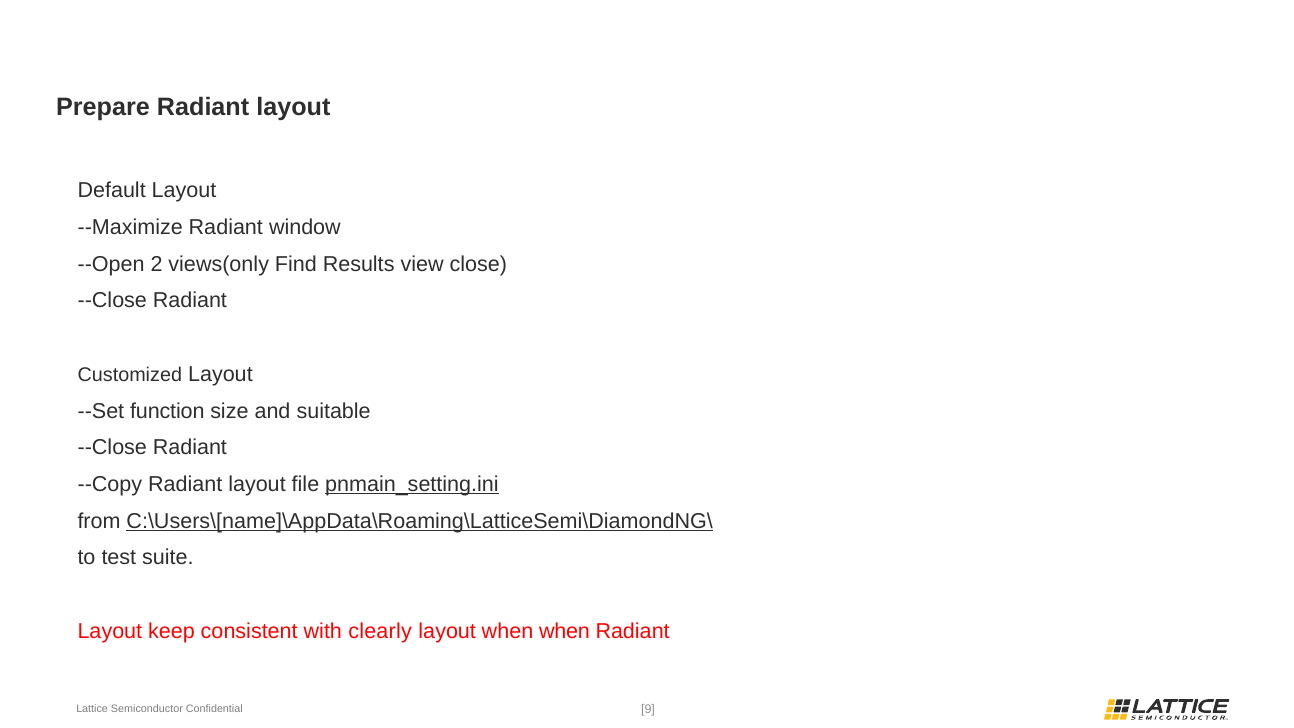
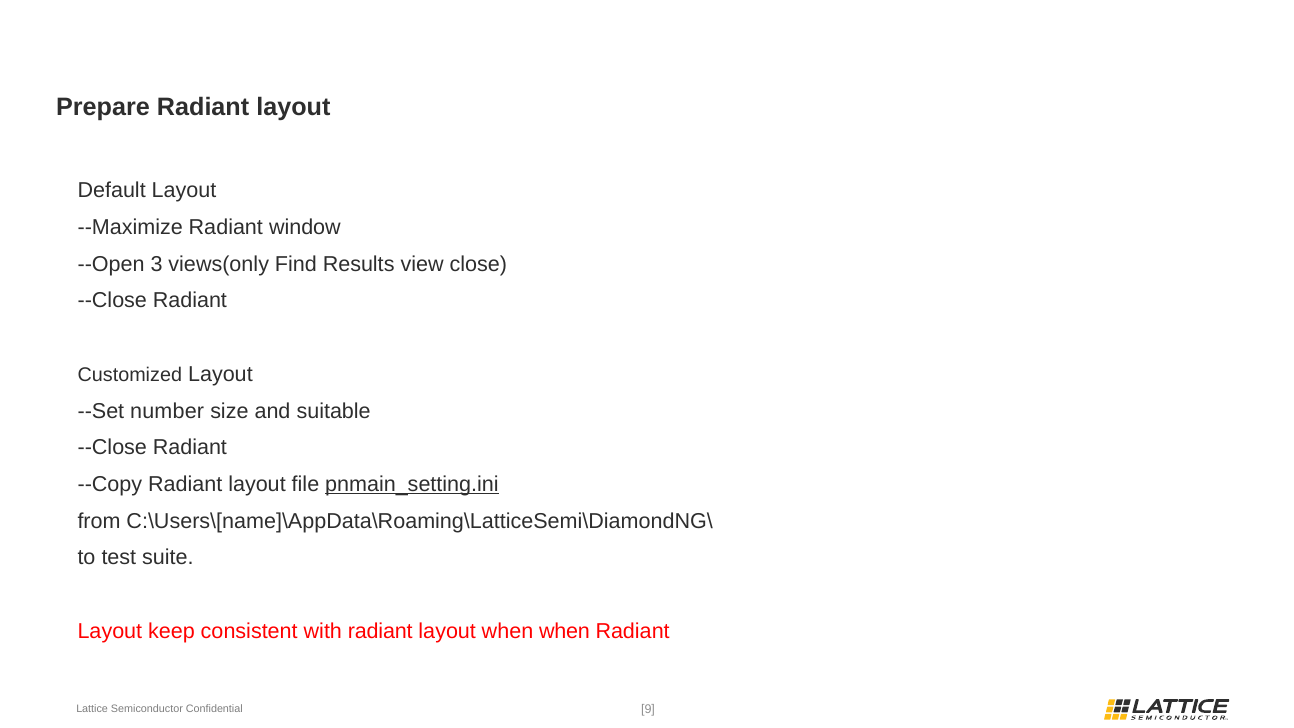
2: 2 -> 3 (157, 264)
function: function -> number (167, 411)
C:\Users\[name]\AppData\Roaming\LatticeSemi\DiamondNG\ underline: present -> none (420, 521)
with clearly: clearly -> radiant (380, 631)
